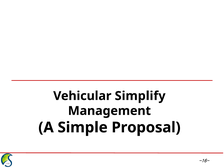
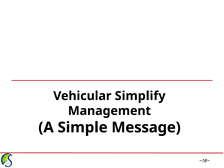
Proposal: Proposal -> Message (146, 127)
